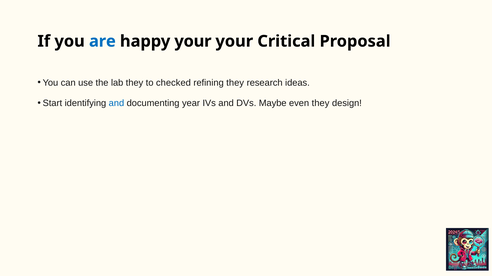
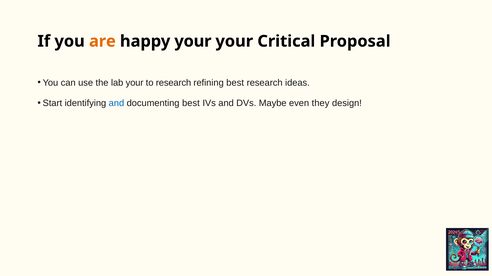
are colour: blue -> orange (102, 41)
lab they: they -> your (135, 83)
to checked: checked -> research (174, 83)
refining they: they -> best (235, 83)
documenting year: year -> best (191, 103)
